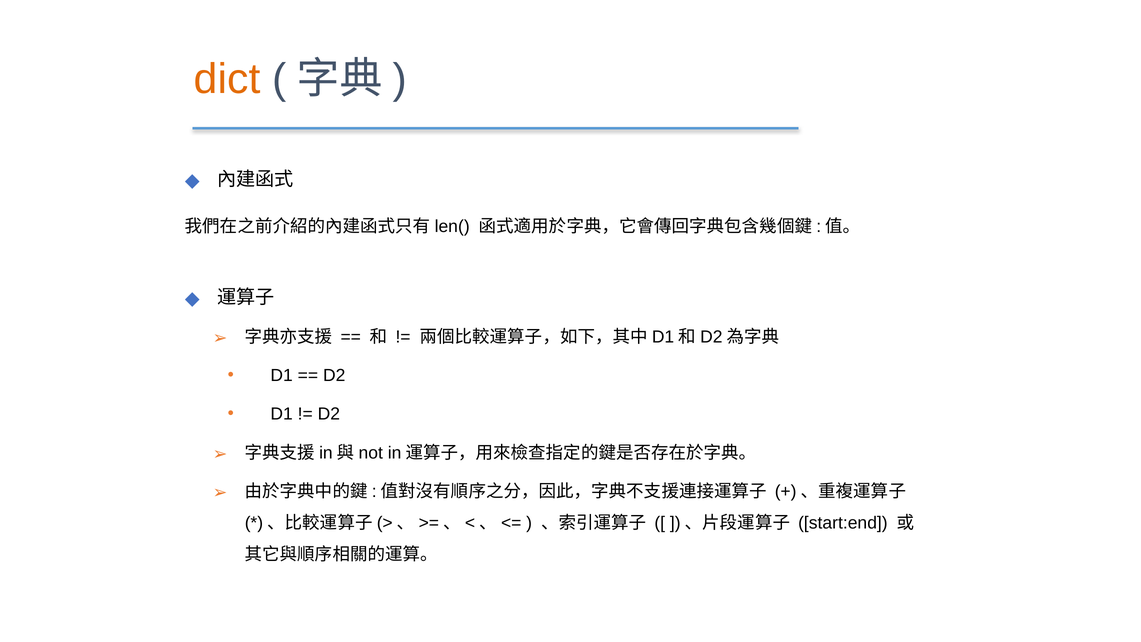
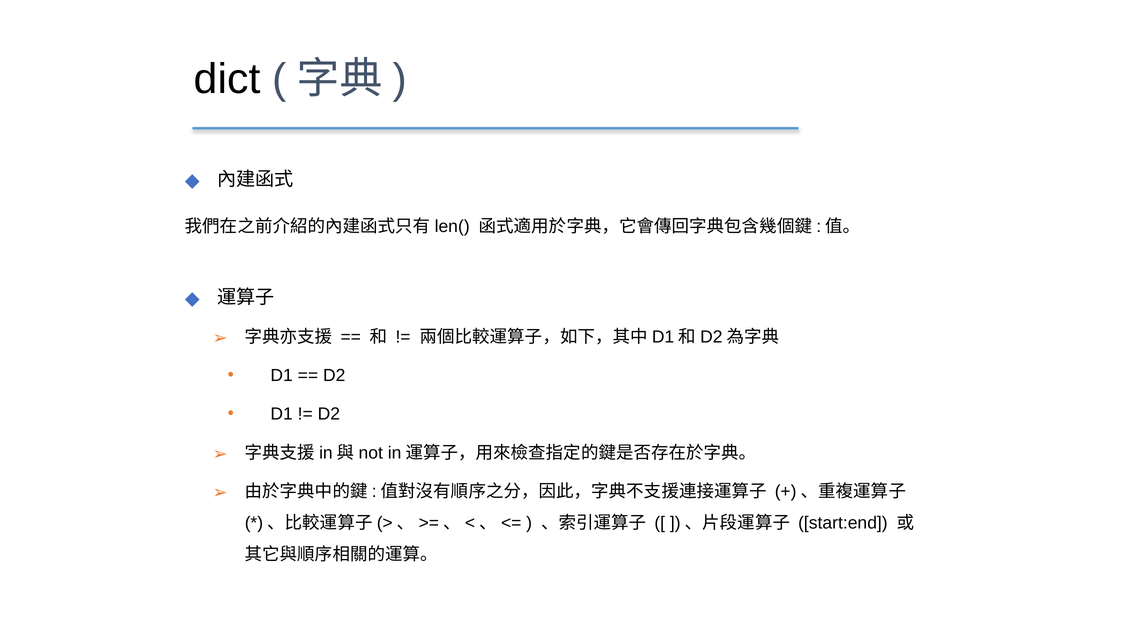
dict colour: orange -> black (227, 79)
